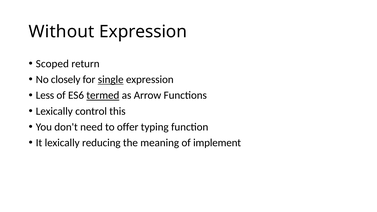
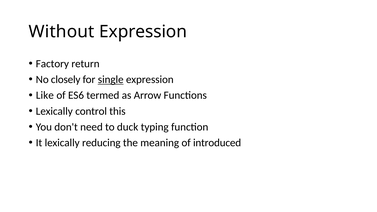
Scoped: Scoped -> Factory (52, 64)
Less: Less -> Like (45, 95)
termed underline: present -> none (103, 95)
offer: offer -> duck (128, 127)
implement: implement -> introduced (217, 143)
